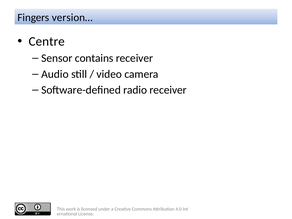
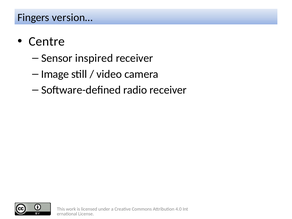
contains: contains -> inspired (94, 58)
Audio: Audio -> Image (55, 74)
